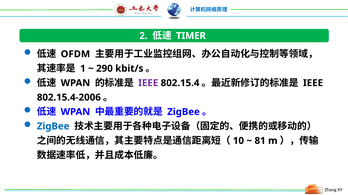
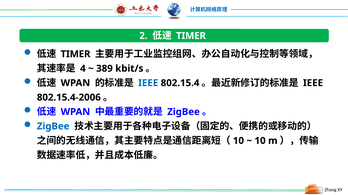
OFDM: OFDM -> TIMER (75, 54)
1: 1 -> 4 (83, 69)
290: 290 -> 389 (104, 69)
IEEE colour: purple -> blue (148, 83)
81: 81 -> 10 (260, 141)
